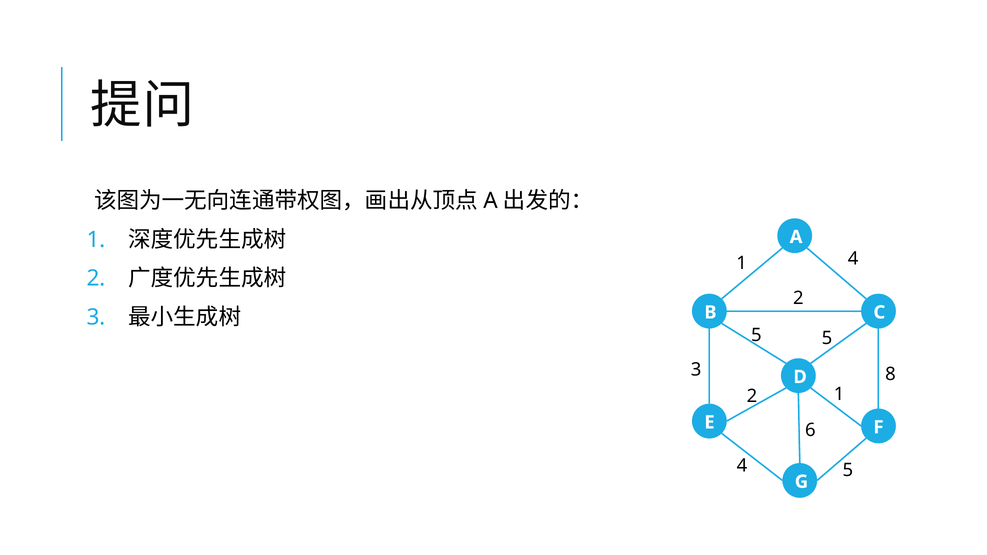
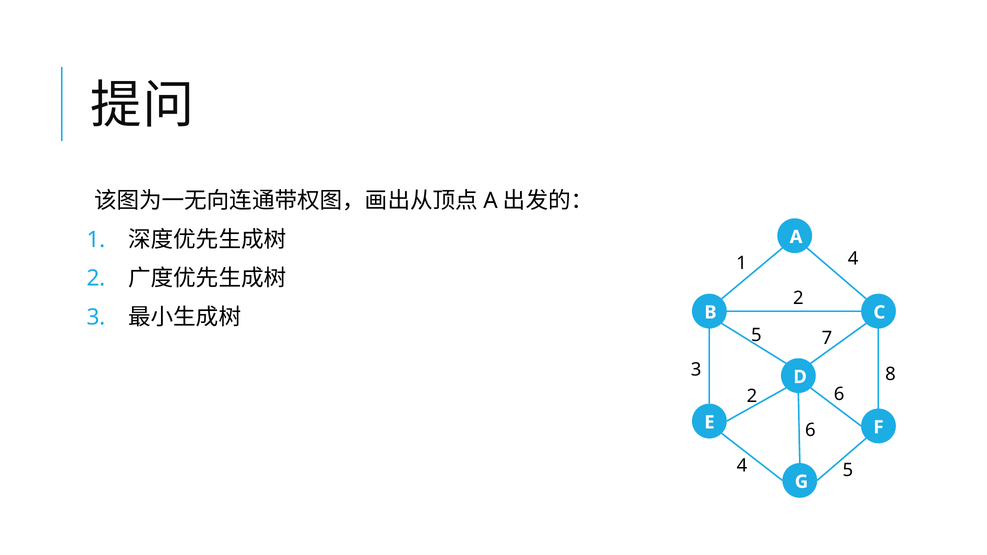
5 5: 5 -> 7 (827, 338)
2 1: 1 -> 6 (839, 394)
